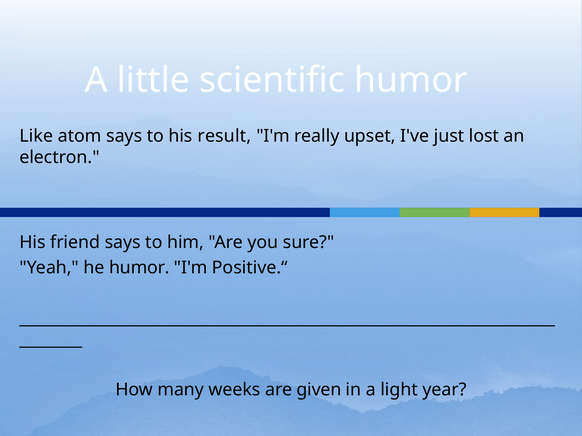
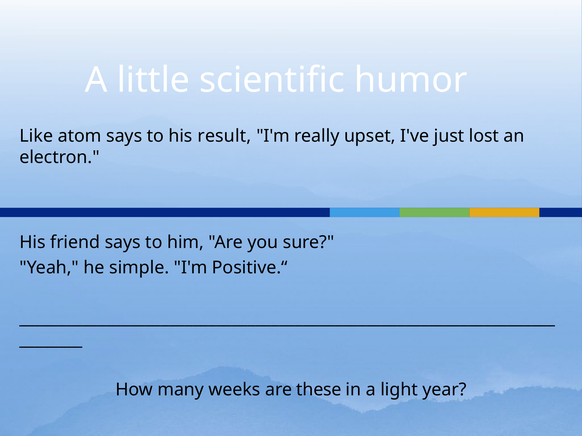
he humor: humor -> simple (139, 268)
given: given -> these (319, 390)
